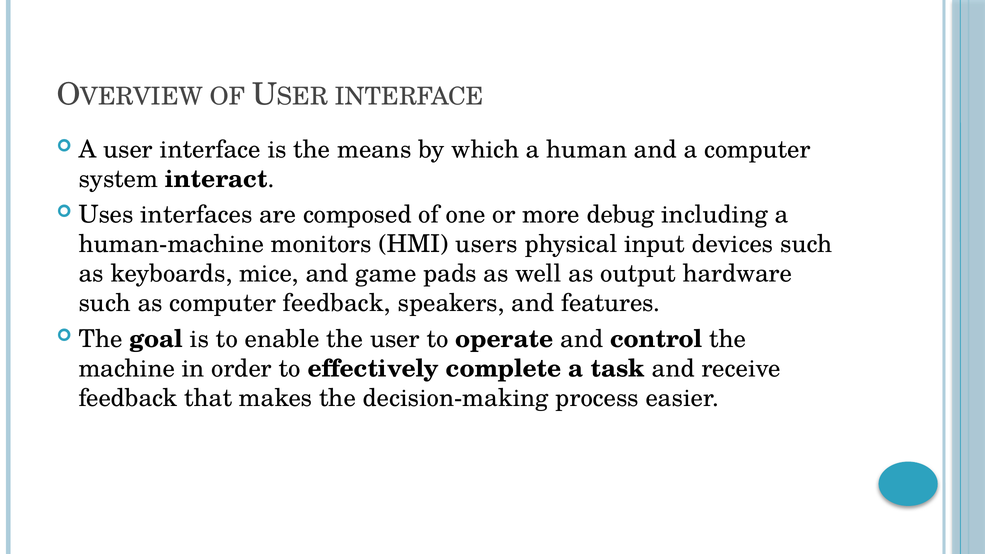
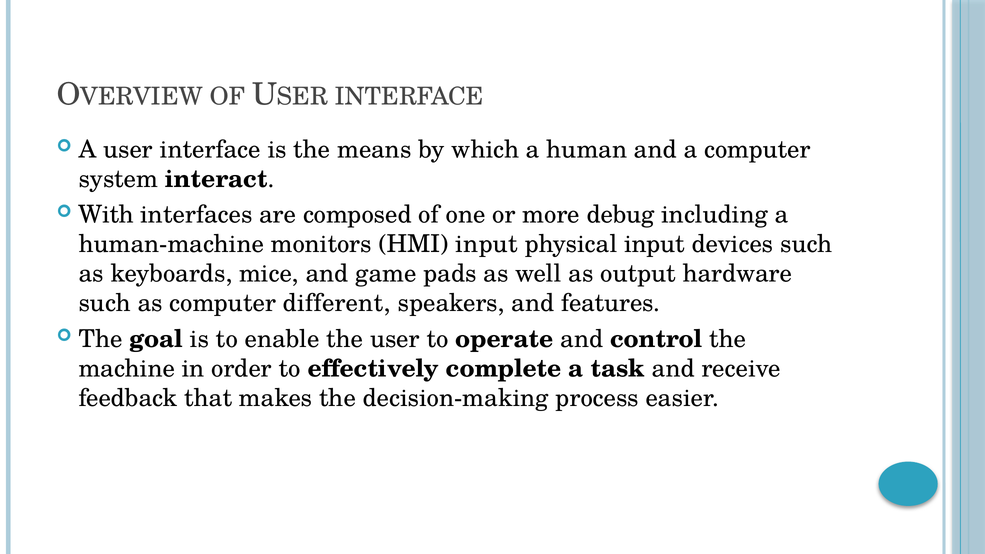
Uses: Uses -> With (106, 215)
HMI users: users -> input (487, 244)
computer feedback: feedback -> different (337, 303)
